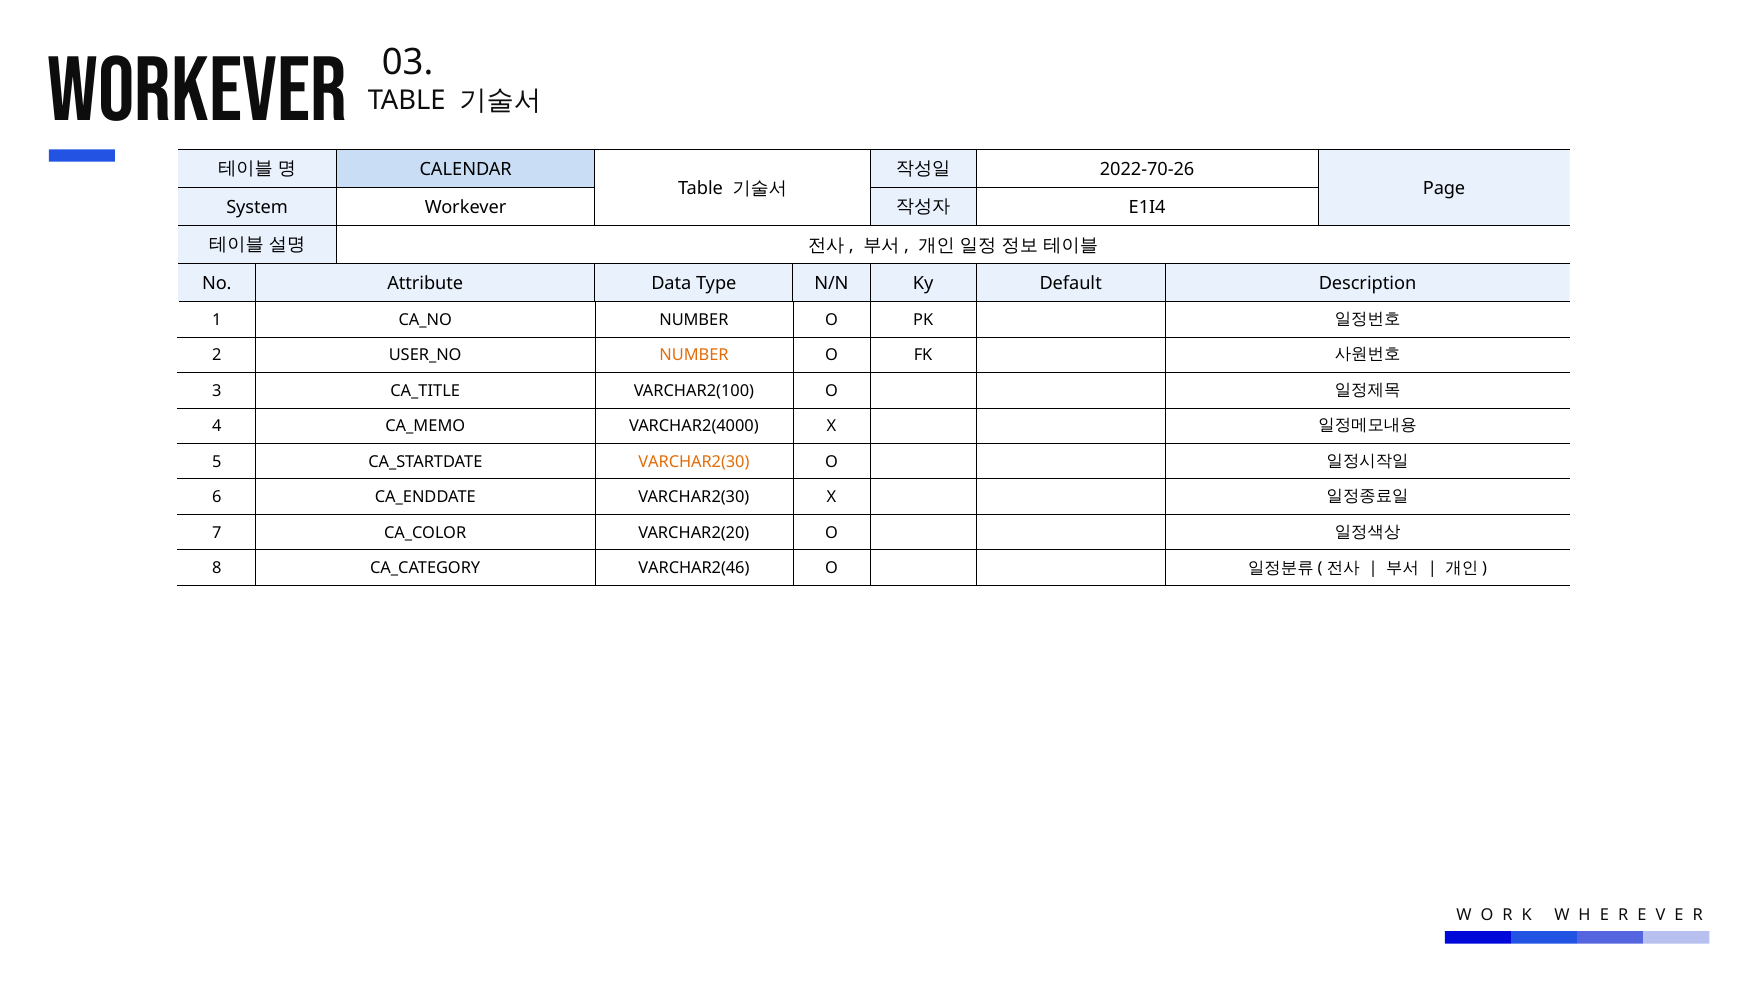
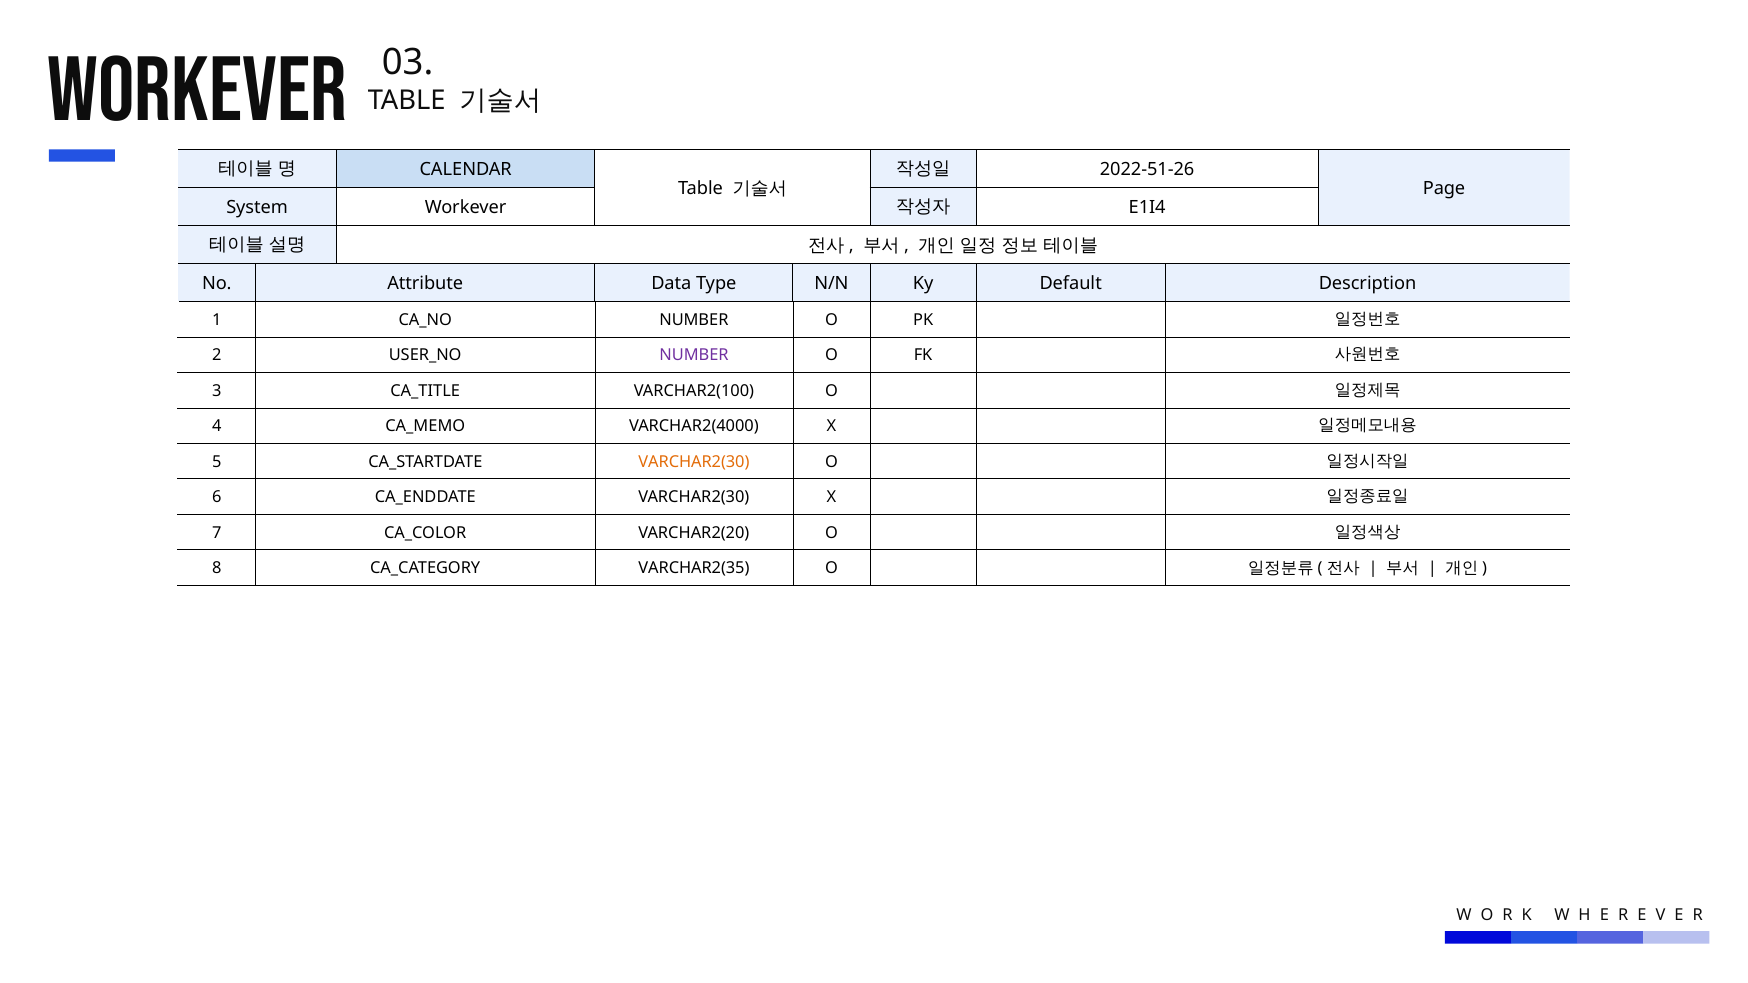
2022-70-26: 2022-70-26 -> 2022-51-26 (1147, 169)
NUMBER colour: orange -> purple (694, 356)
VARCHAR2(46: VARCHAR2(46 -> VARCHAR2(35 (694, 568)
